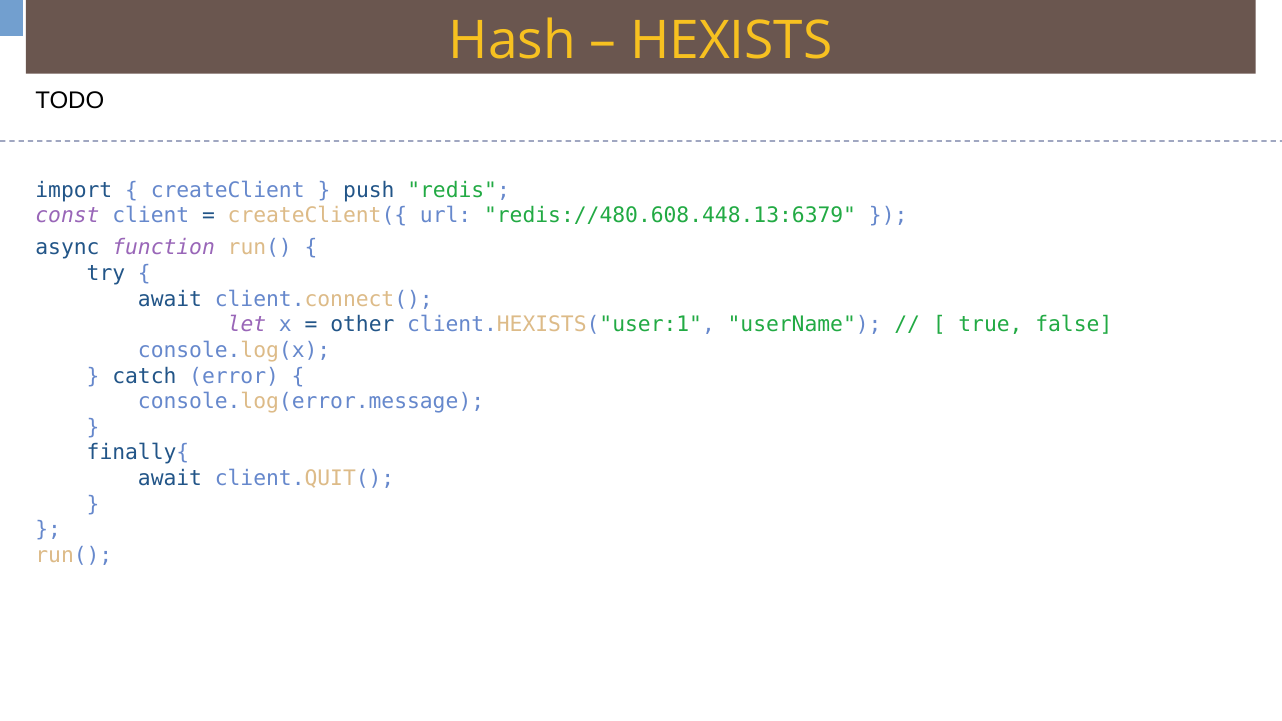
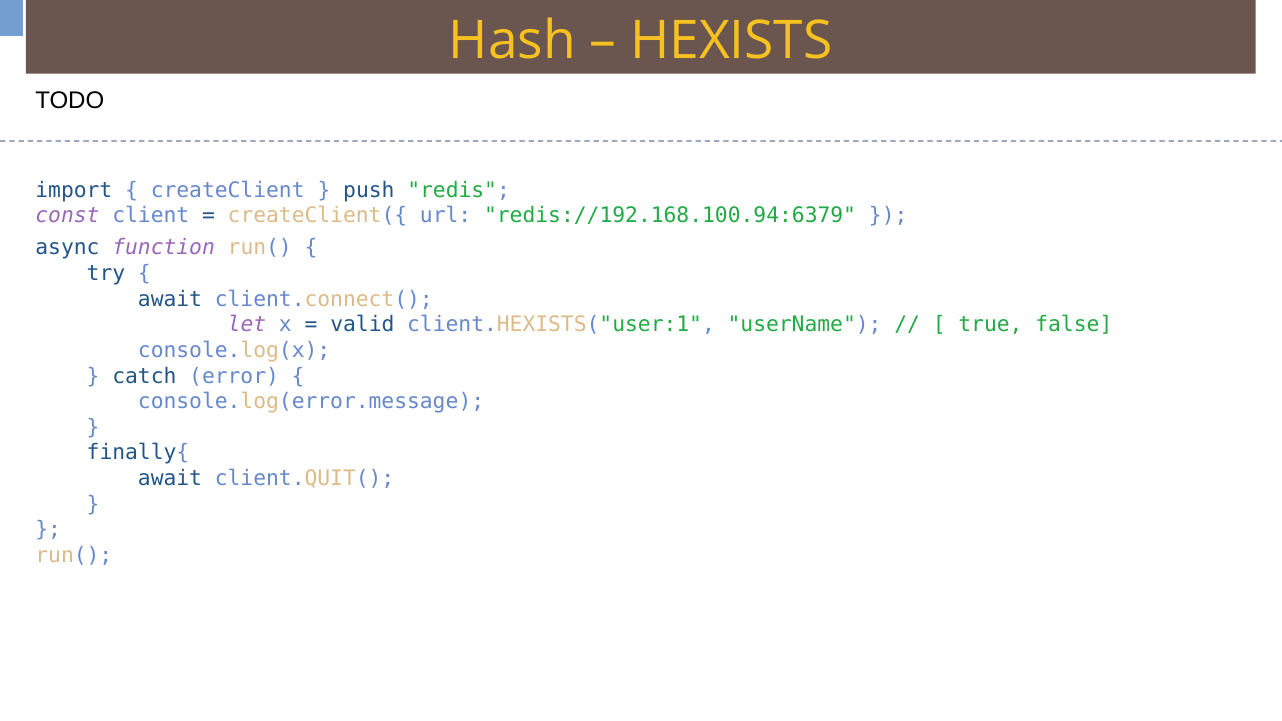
redis://480.608.448.13:6379: redis://480.608.448.13:6379 -> redis://192.168.100.94:6379 (670, 216)
other: other -> valid (362, 325)
